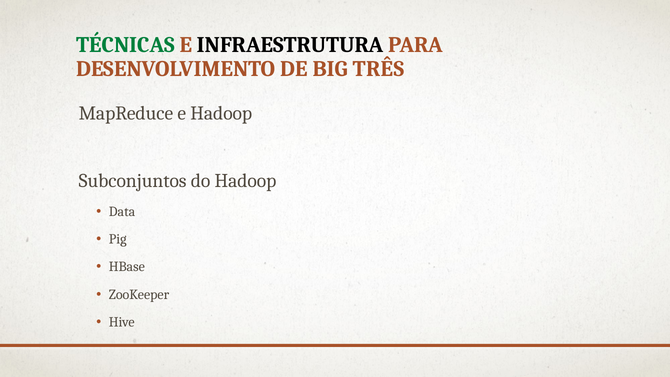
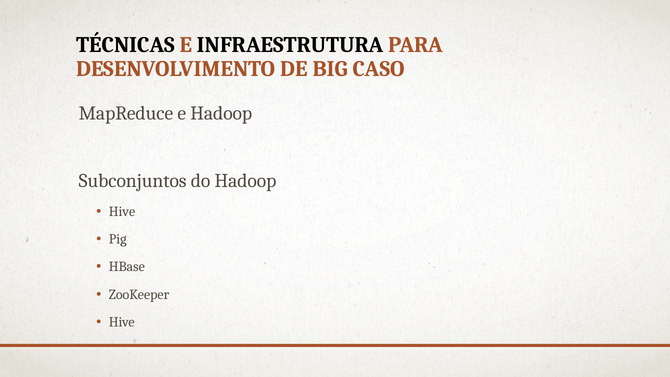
TÉCNICAS colour: green -> black (125, 45)
TRÊS: TRÊS -> CASO (379, 69)
Data: Data -> Hive (122, 211)
